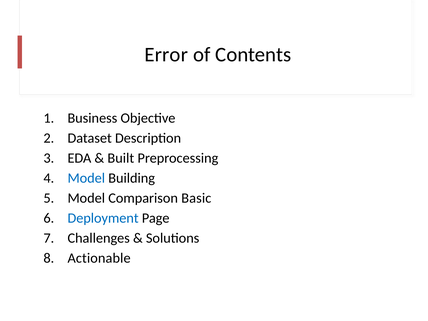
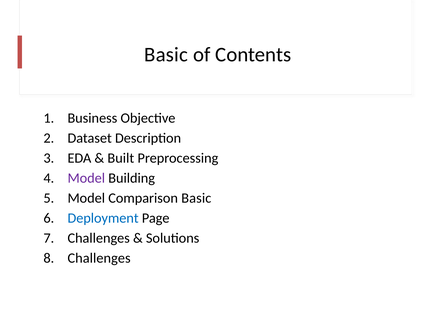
Error: Error -> Basic (166, 55)
Model colour: blue -> purple (86, 178)
Actionable: Actionable -> Challenges (99, 258)
